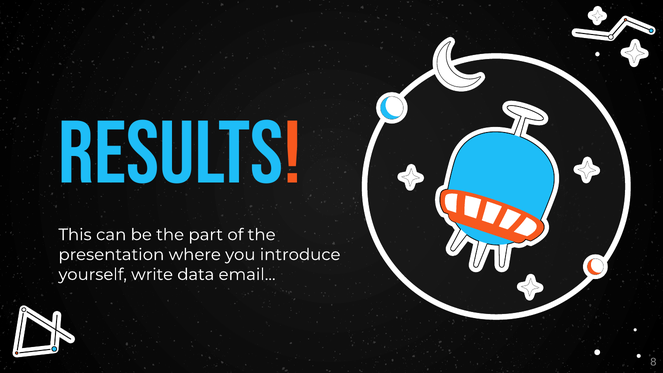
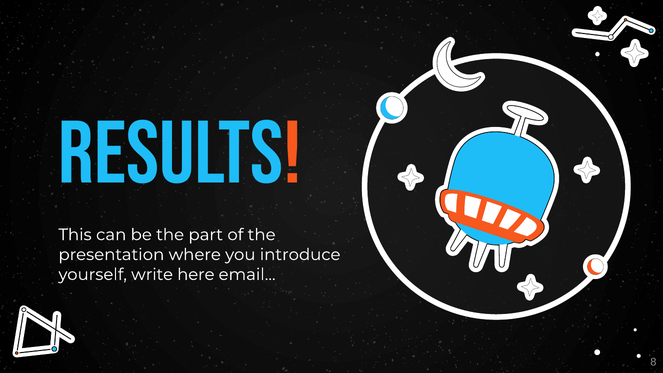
data: data -> here (196, 274)
